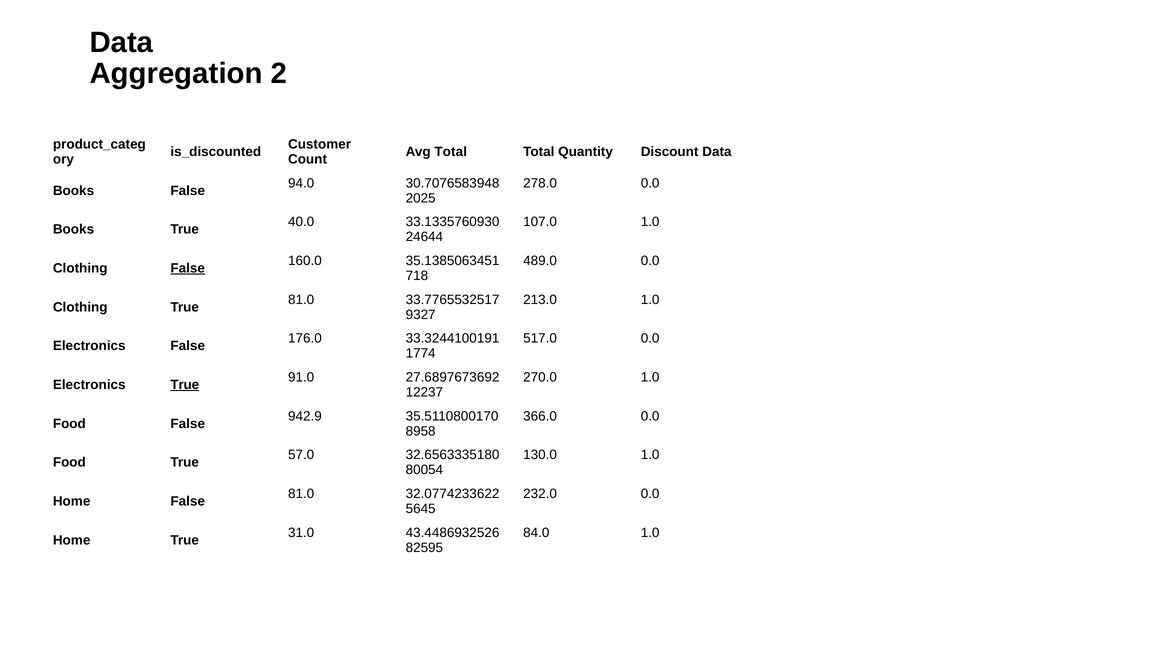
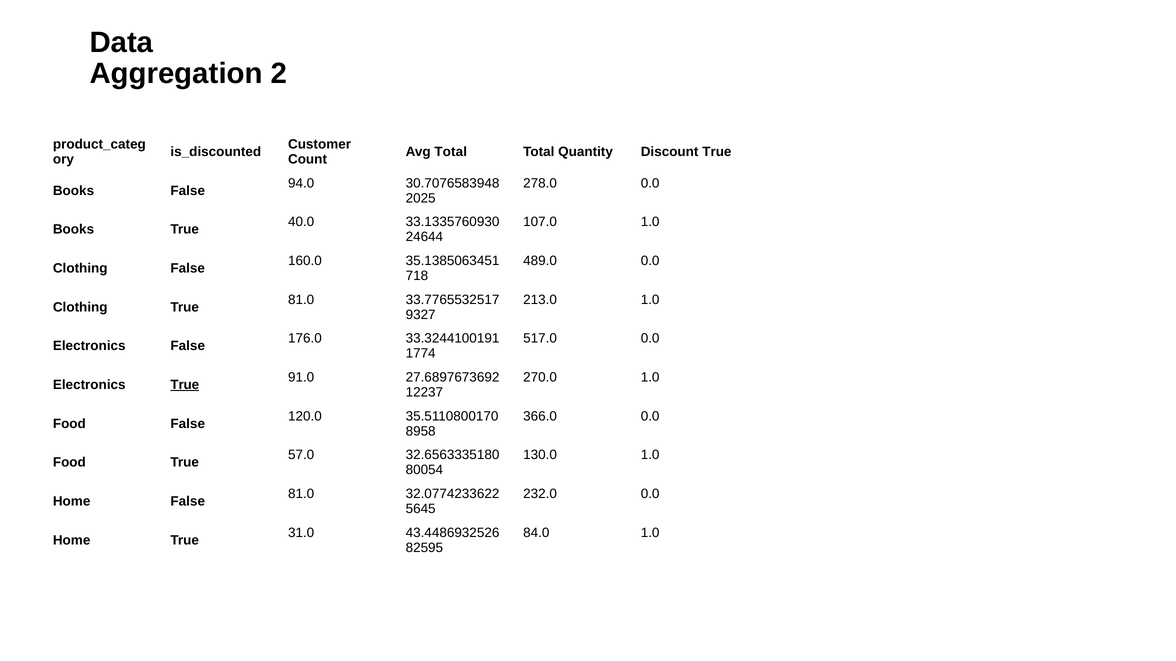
Discount Data: Data -> True (717, 152)
False underline: present -> none (188, 269)
942.9: 942.9 -> 120.0 (305, 416)
